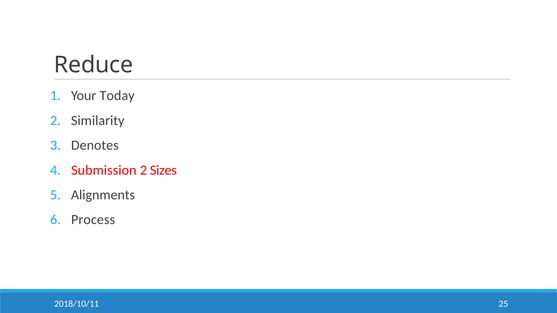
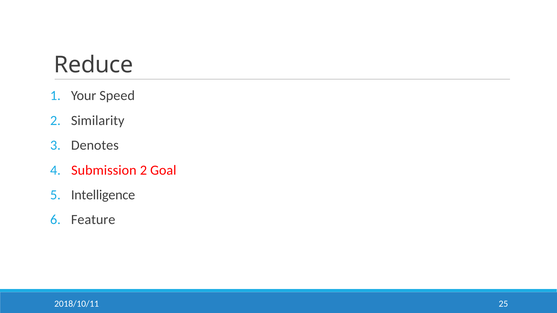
Today: Today -> Speed (117, 96)
Sizes: Sizes -> Goal (163, 170)
Alignments: Alignments -> Intelligence (103, 195)
Process: Process -> Feature (93, 220)
